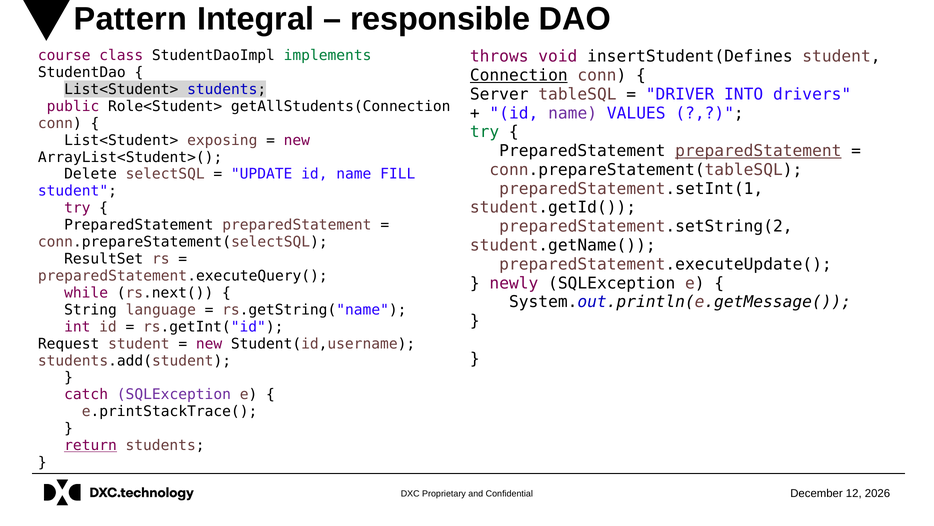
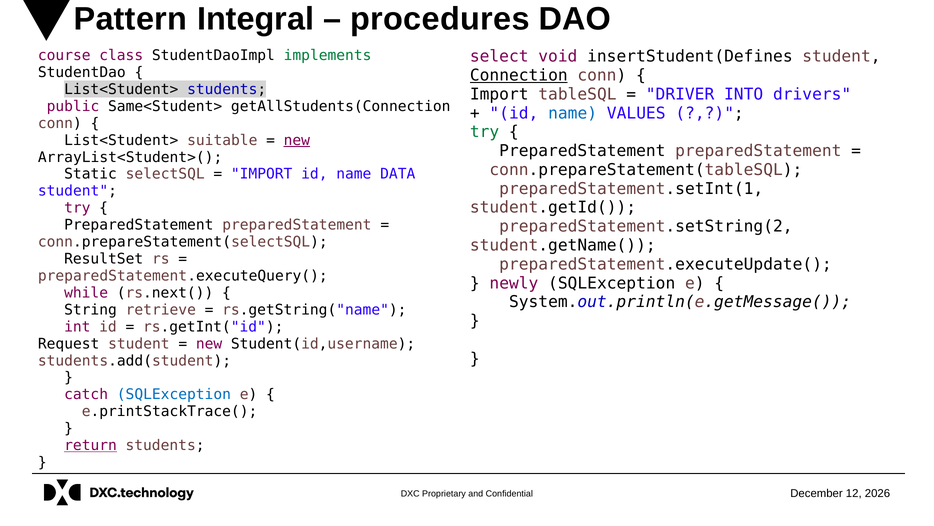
responsible: responsible -> procedures (440, 19)
throws: throws -> select (499, 56)
Server: Server -> Import (499, 94)
Role<Student>: Role<Student> -> Same<Student> (165, 106)
name colour: purple -> blue (573, 113)
exposing: exposing -> suitable (222, 140)
new underline: none -> present (297, 140)
preparedStatement underline: present -> none (758, 151)
Delete: Delete -> Static (91, 174)
UPDATE: UPDATE -> IMPORT (262, 174)
FILL: FILL -> DATA (398, 174)
language: language -> retrieve (161, 309)
SQLException colour: purple -> blue (174, 394)
